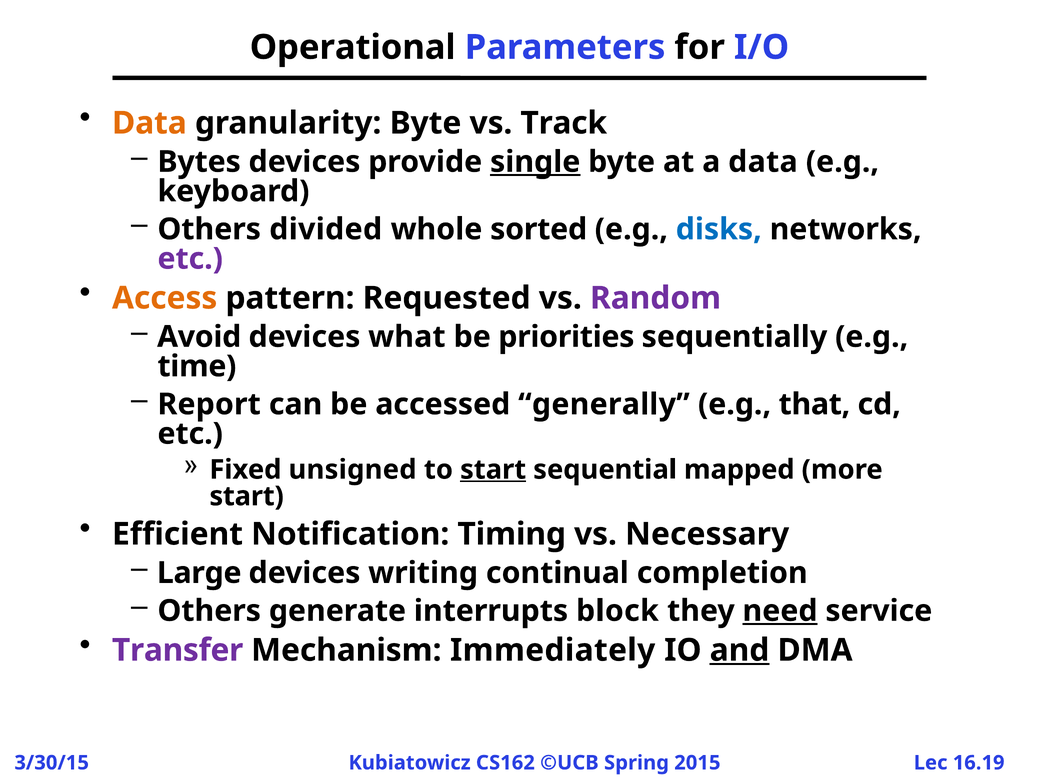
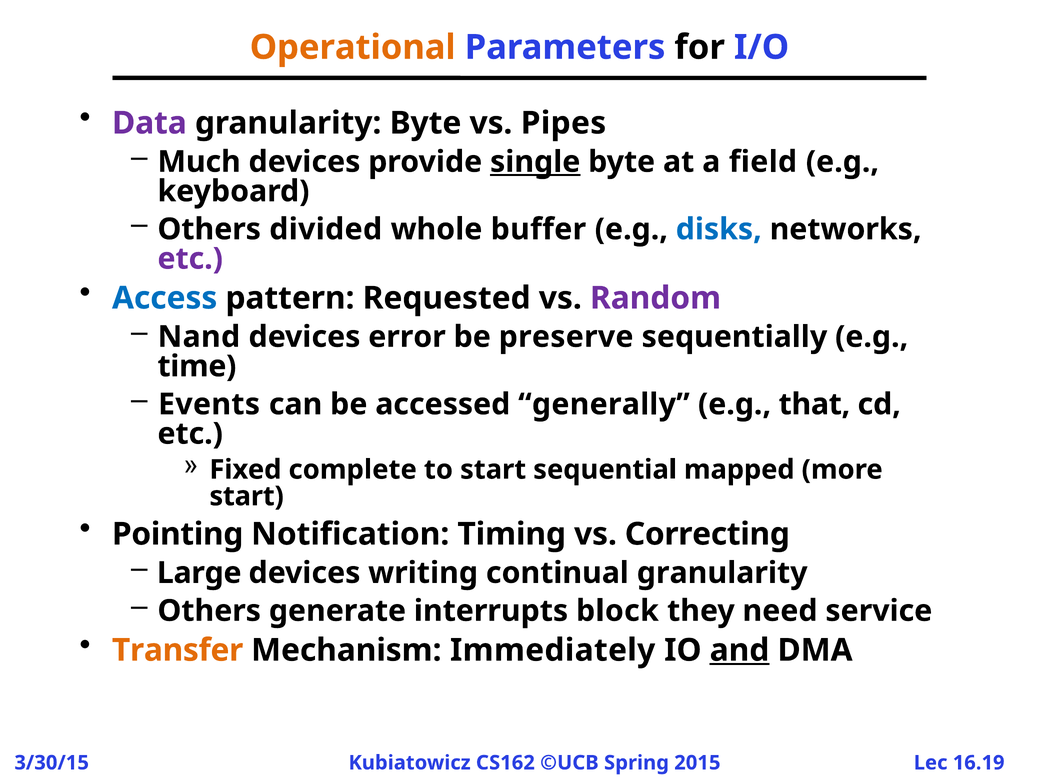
Operational colour: black -> orange (353, 47)
Data colour: orange -> purple (149, 123)
Track: Track -> Pipes (563, 123)
Bytes: Bytes -> Much (199, 162)
a data: data -> field (763, 162)
sorted: sorted -> buffer (538, 229)
Access colour: orange -> blue (165, 298)
Avoid: Avoid -> Nand (199, 337)
what: what -> error (407, 337)
priorities: priorities -> preserve (566, 337)
Report: Report -> Events (209, 404)
unsigned: unsigned -> complete (353, 470)
start underline: present -> none (493, 470)
Efficient: Efficient -> Pointing (178, 534)
Necessary: Necessary -> Correcting (707, 534)
continual completion: completion -> granularity (722, 573)
need underline: present -> none (780, 611)
Transfer colour: purple -> orange (178, 650)
